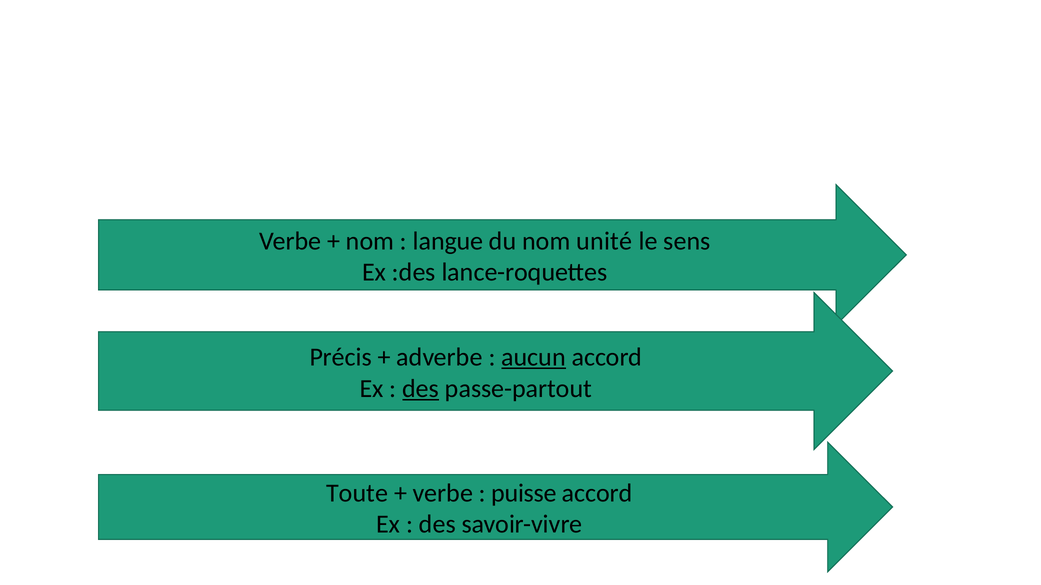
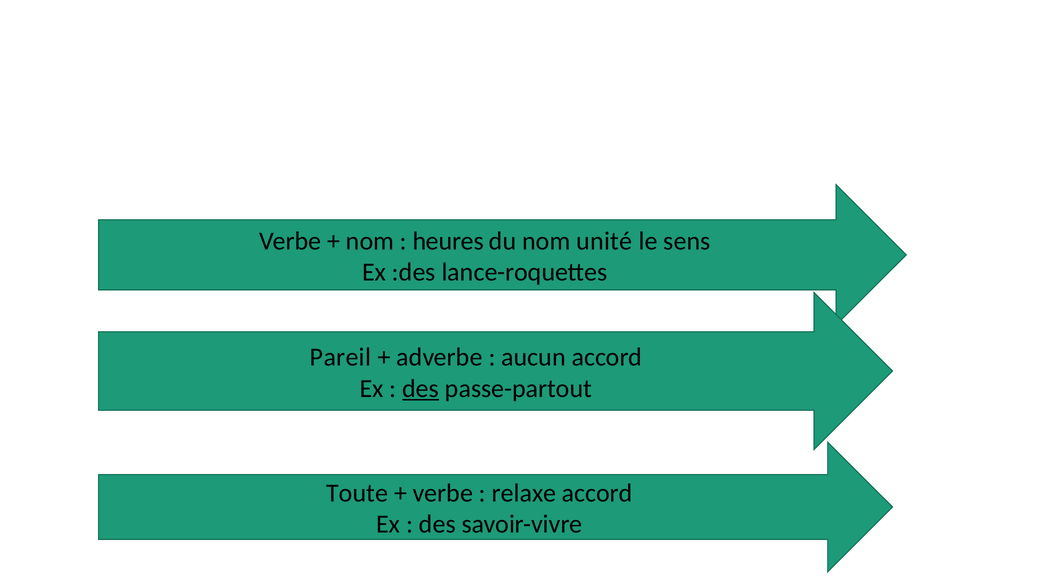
langue: langue -> heures (448, 241)
Précis: Précis -> Pareil (340, 358)
aucun underline: present -> none (534, 358)
puisse: puisse -> relaxe (524, 494)
